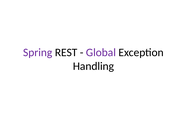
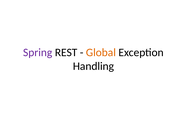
Global colour: purple -> orange (101, 53)
